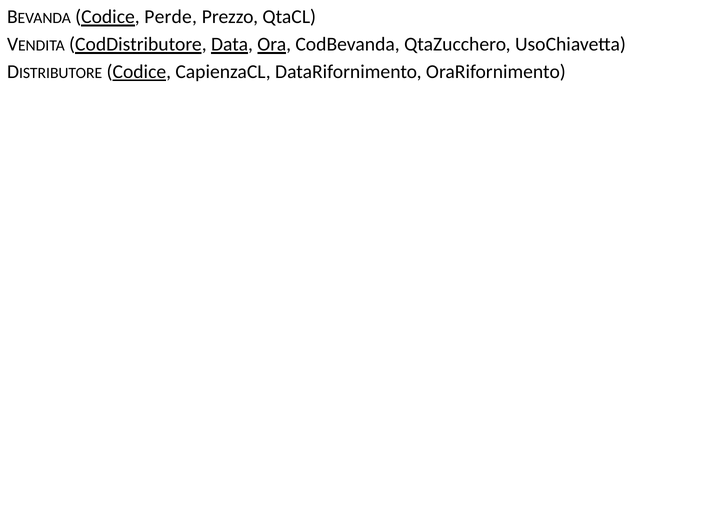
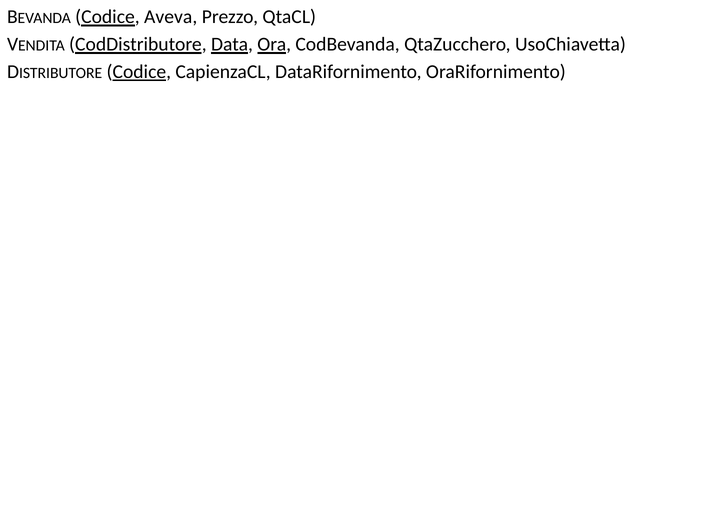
Perde: Perde -> Aveva (171, 17)
